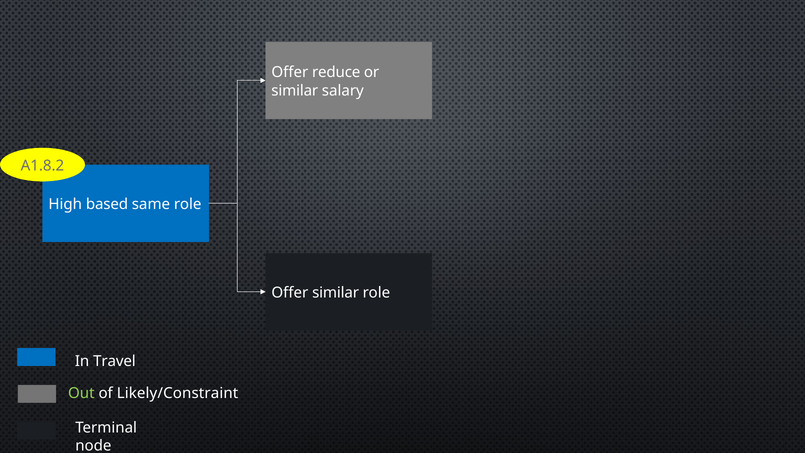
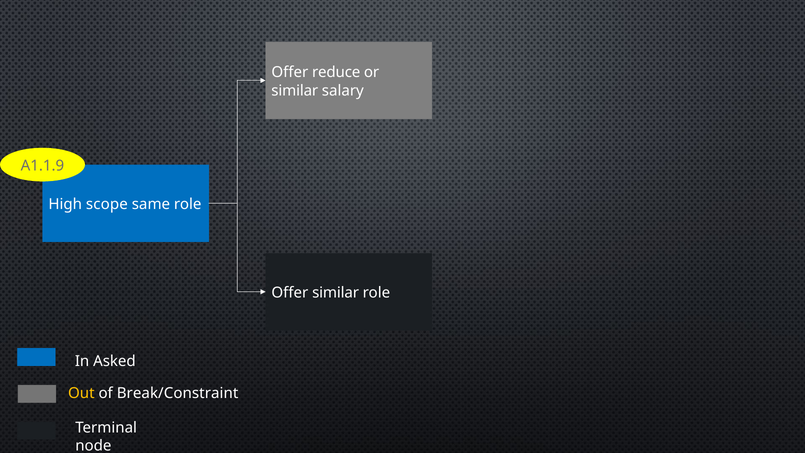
A1.8.2: A1.8.2 -> A1.1.9 (42, 166)
based: based -> scope (107, 204)
Travel: Travel -> Asked (114, 361)
Out colour: light green -> yellow (81, 393)
Likely/Constraint: Likely/Constraint -> Break/Constraint (178, 393)
